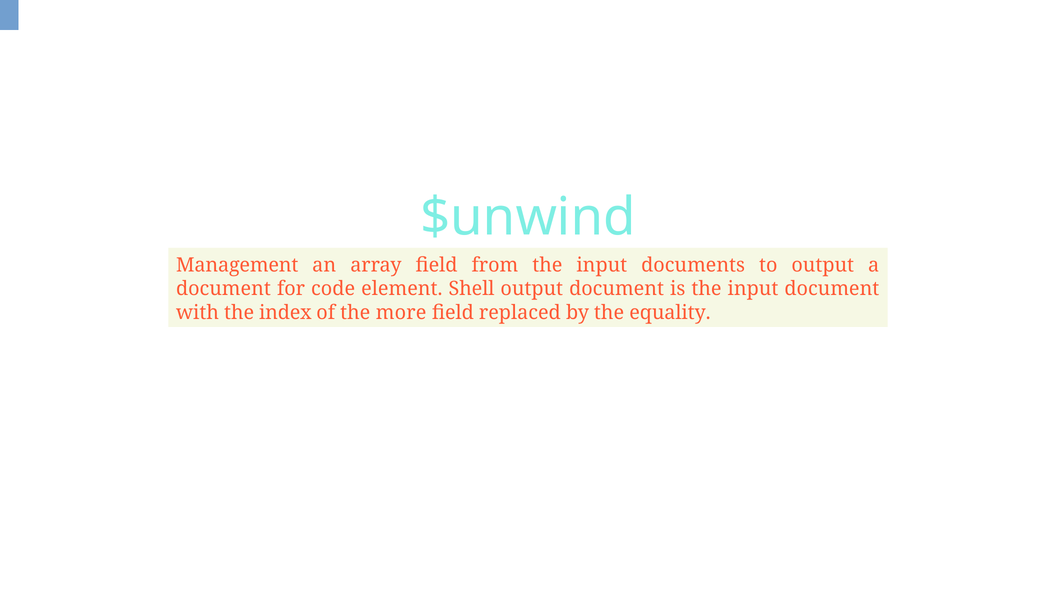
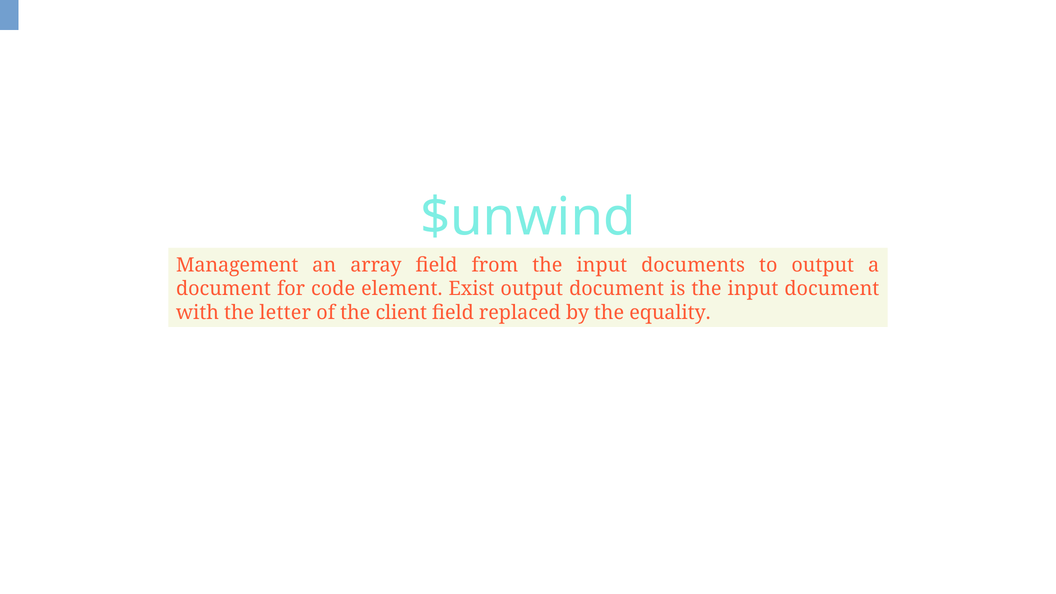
Shell: Shell -> Exist (471, 289)
index: index -> letter (285, 313)
more: more -> client (401, 313)
